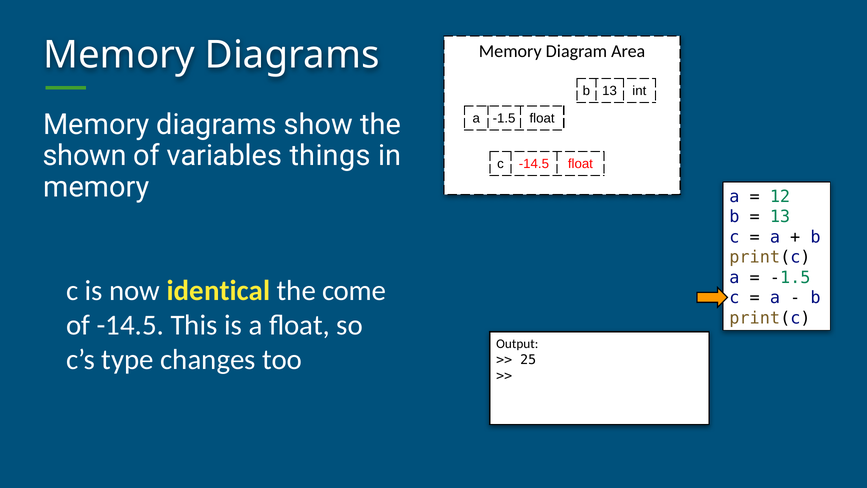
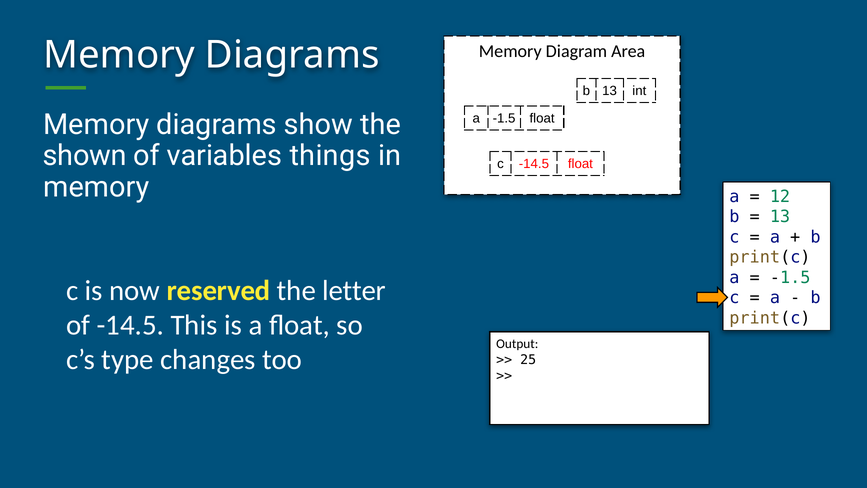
identical: identical -> reserved (219, 290)
come: come -> letter (354, 290)
